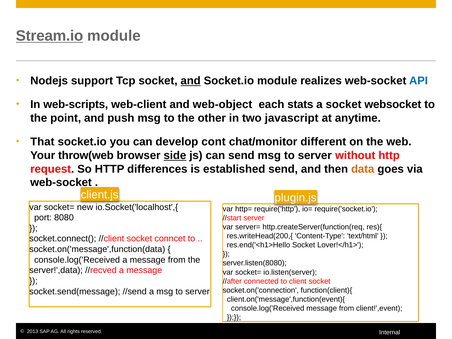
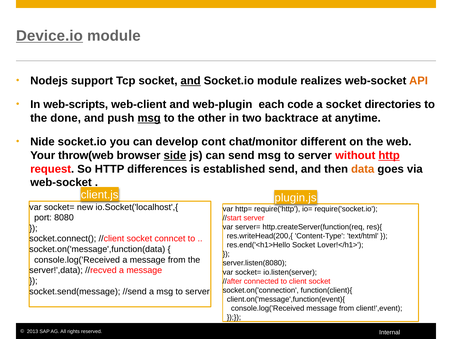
Stream.io: Stream.io -> Device.io (49, 36)
API colour: blue -> orange (419, 81)
web-object: web-object -> web-plugin (223, 105)
stats: stats -> code (300, 105)
websocket: websocket -> directories (393, 105)
point: point -> done (66, 118)
msg underline: none -> present (149, 118)
javascript: javascript -> backtrace (292, 118)
That: That -> Nide (42, 142)
http underline: none -> present (389, 155)
